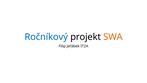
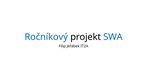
SWA colour: orange -> blue (113, 37)
